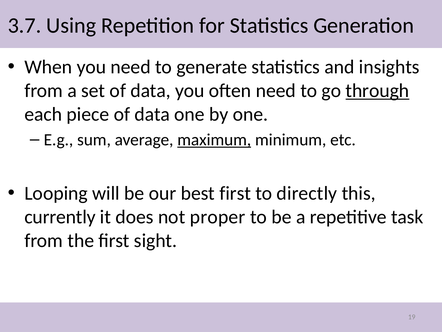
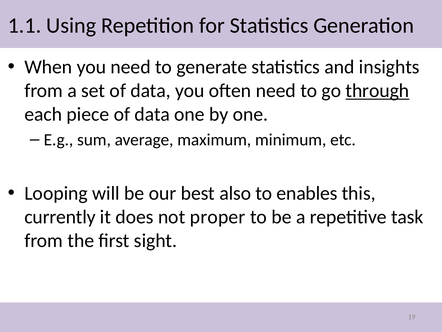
3.7: 3.7 -> 1.1 (25, 25)
maximum underline: present -> none (214, 139)
best first: first -> also (235, 193)
directly: directly -> enables (307, 193)
